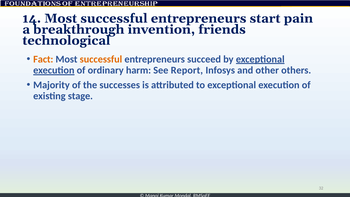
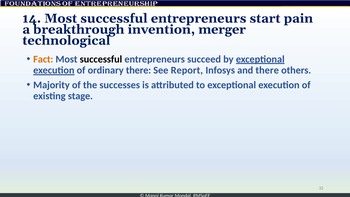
friends: friends -> merger (222, 29)
successful colour: orange -> black (101, 59)
ordinary harm: harm -> there (139, 70)
and other: other -> there (267, 70)
